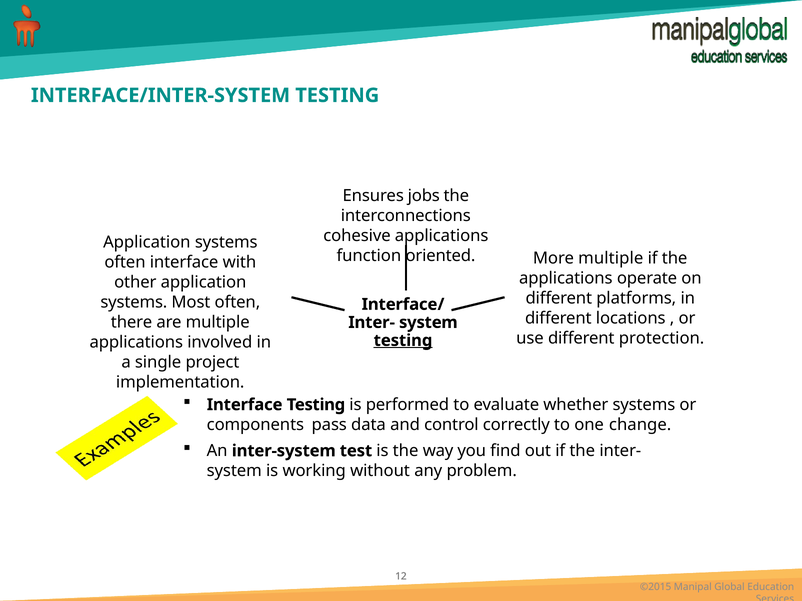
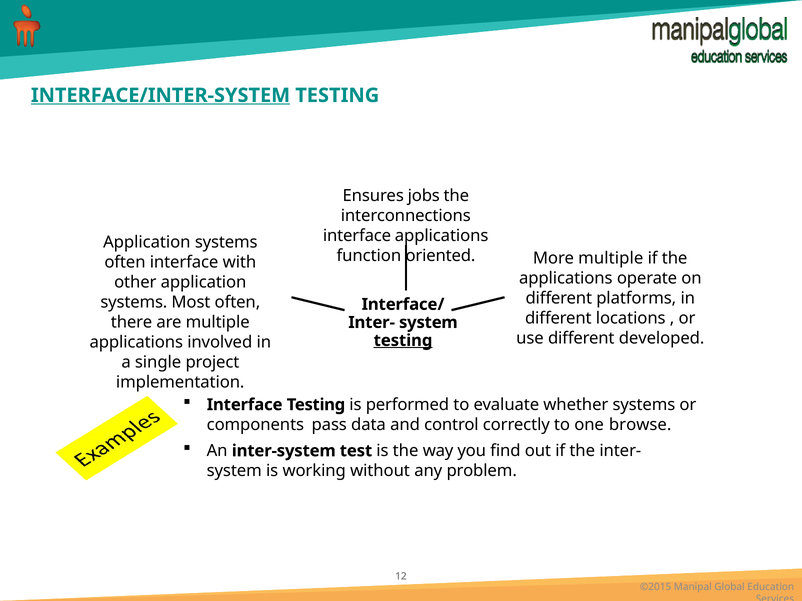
INTERFACE/INTER-SYSTEM underline: none -> present (160, 95)
cohesive: cohesive -> interface (357, 236)
protection: protection -> developed (662, 339)
change: change -> browse (640, 425)
